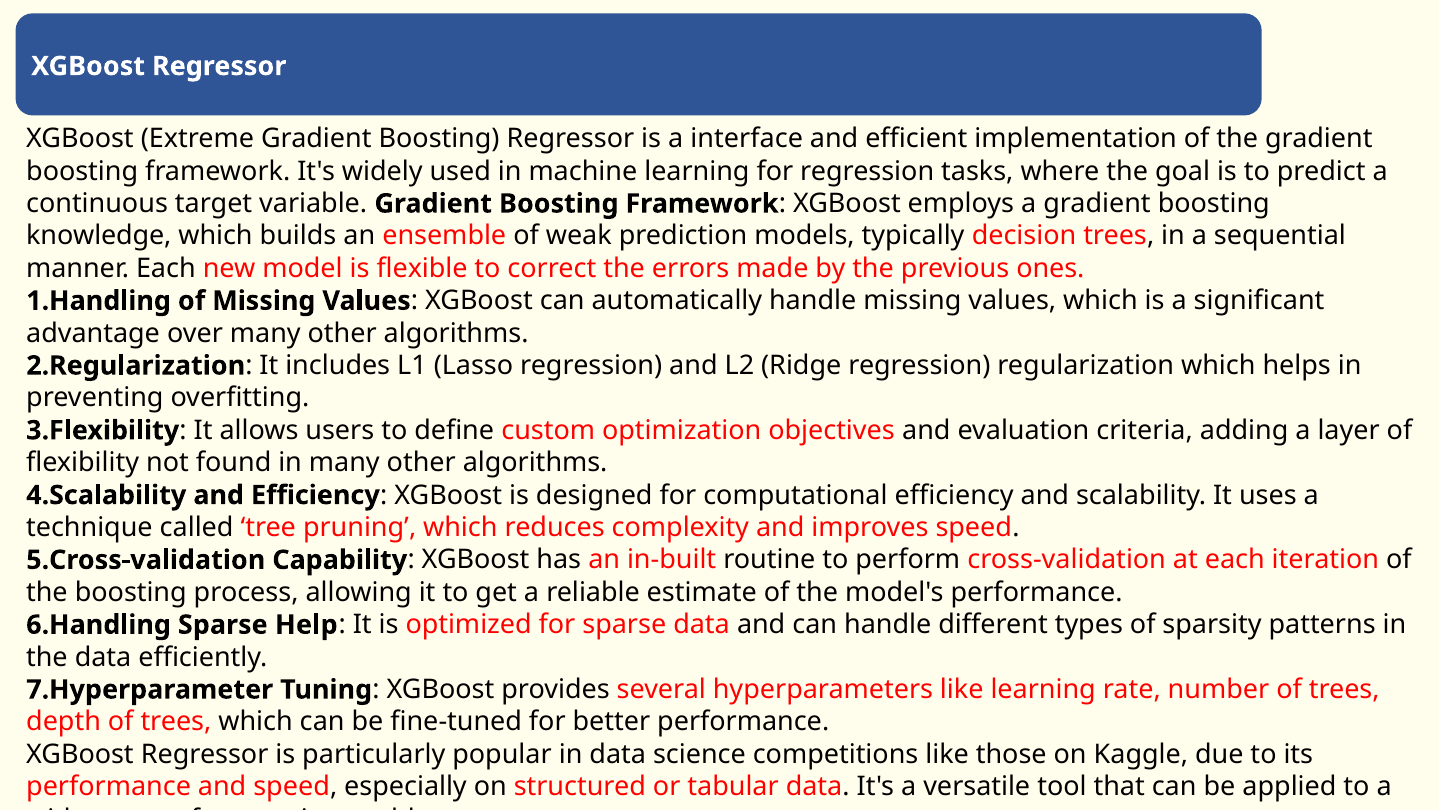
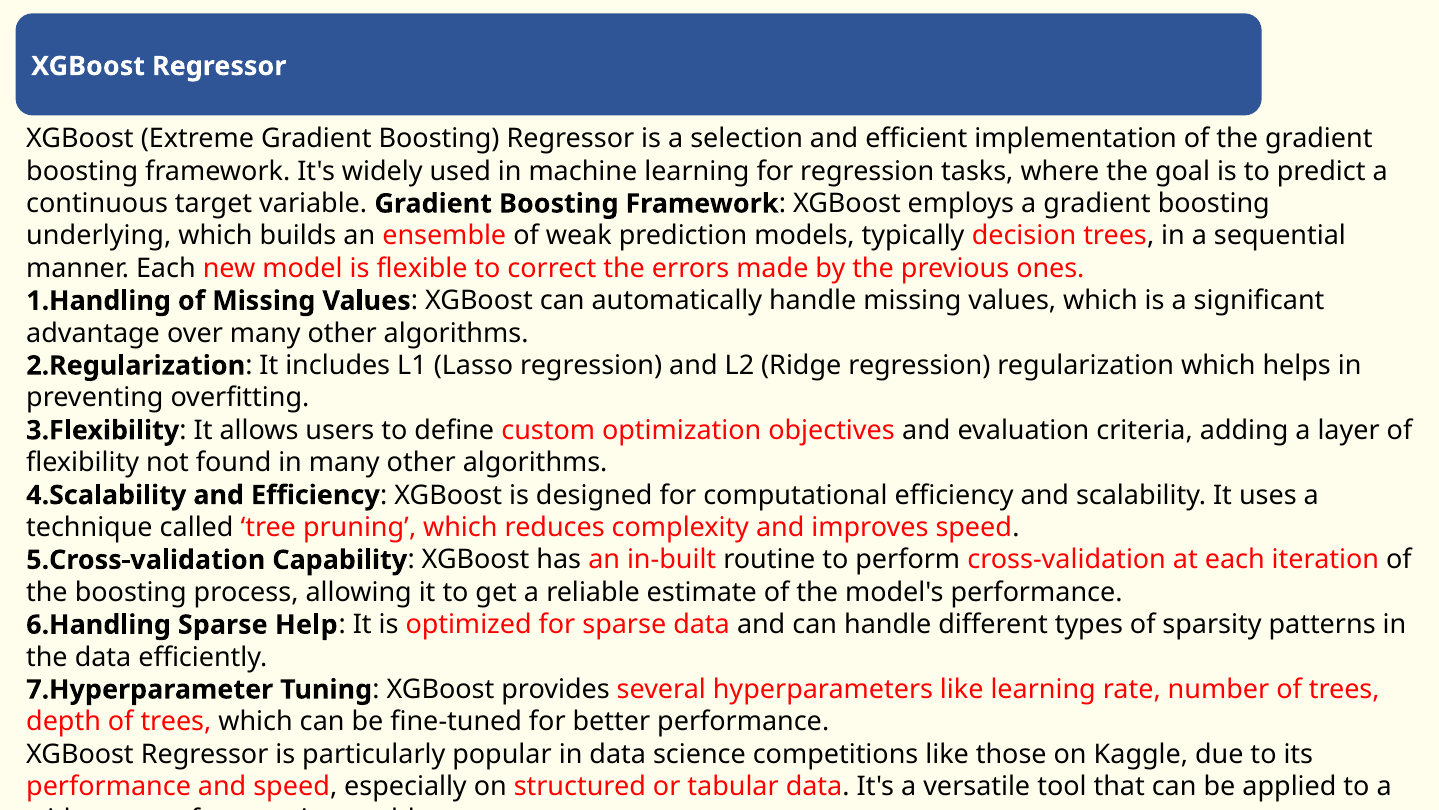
interface: interface -> selection (747, 139)
knowledge: knowledge -> underlying (99, 236)
